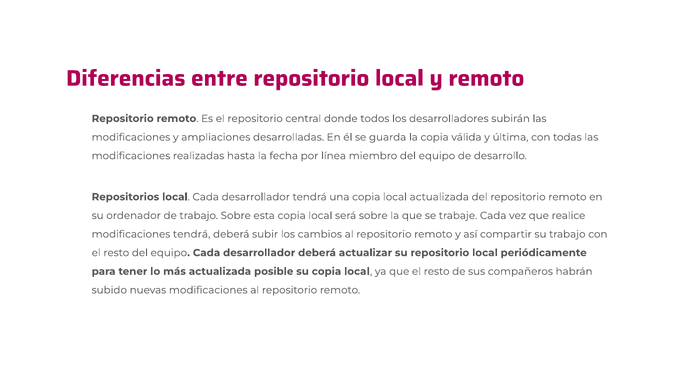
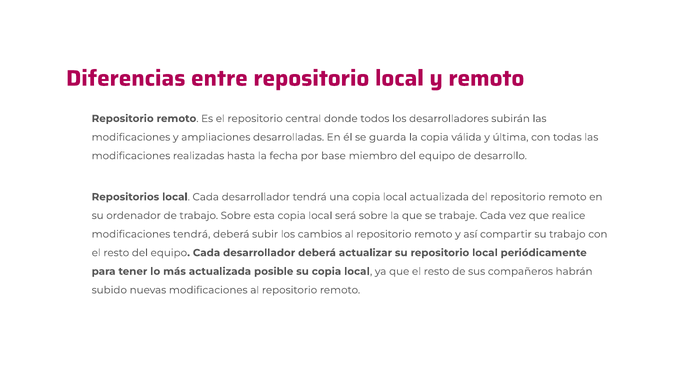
línea: línea -> base (333, 156)
